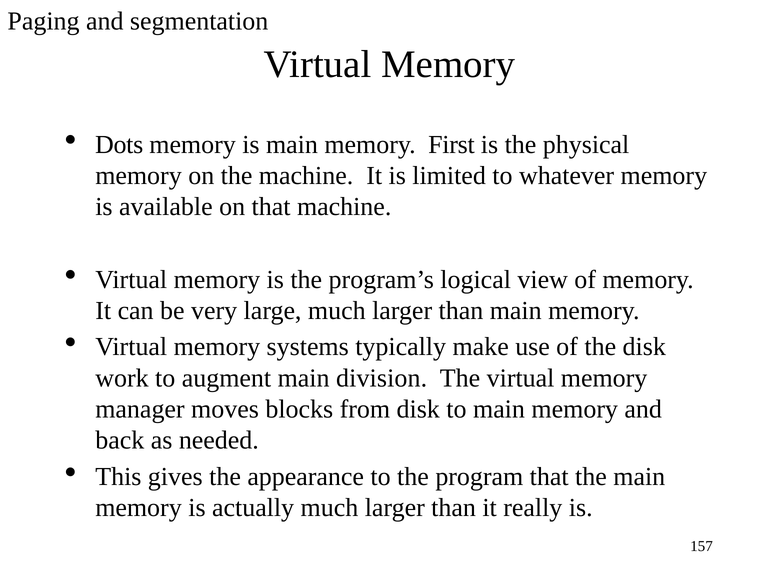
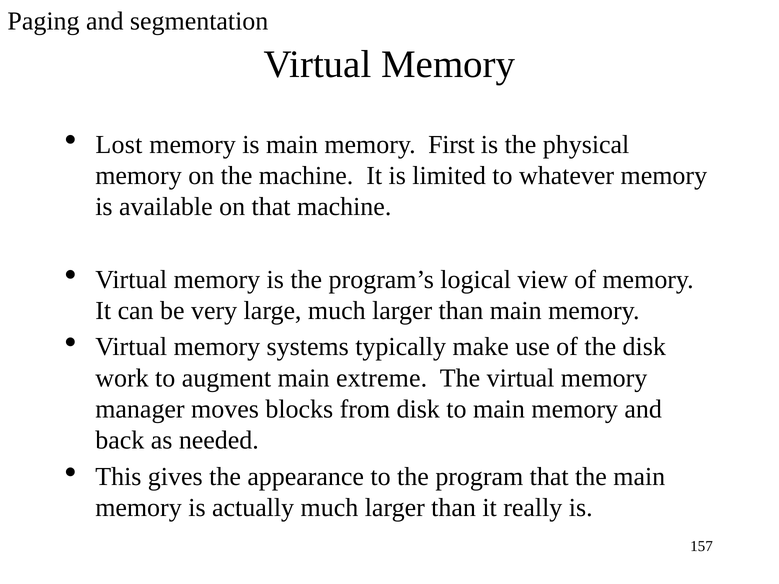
Dots: Dots -> Lost (119, 145)
division: division -> extreme (382, 378)
